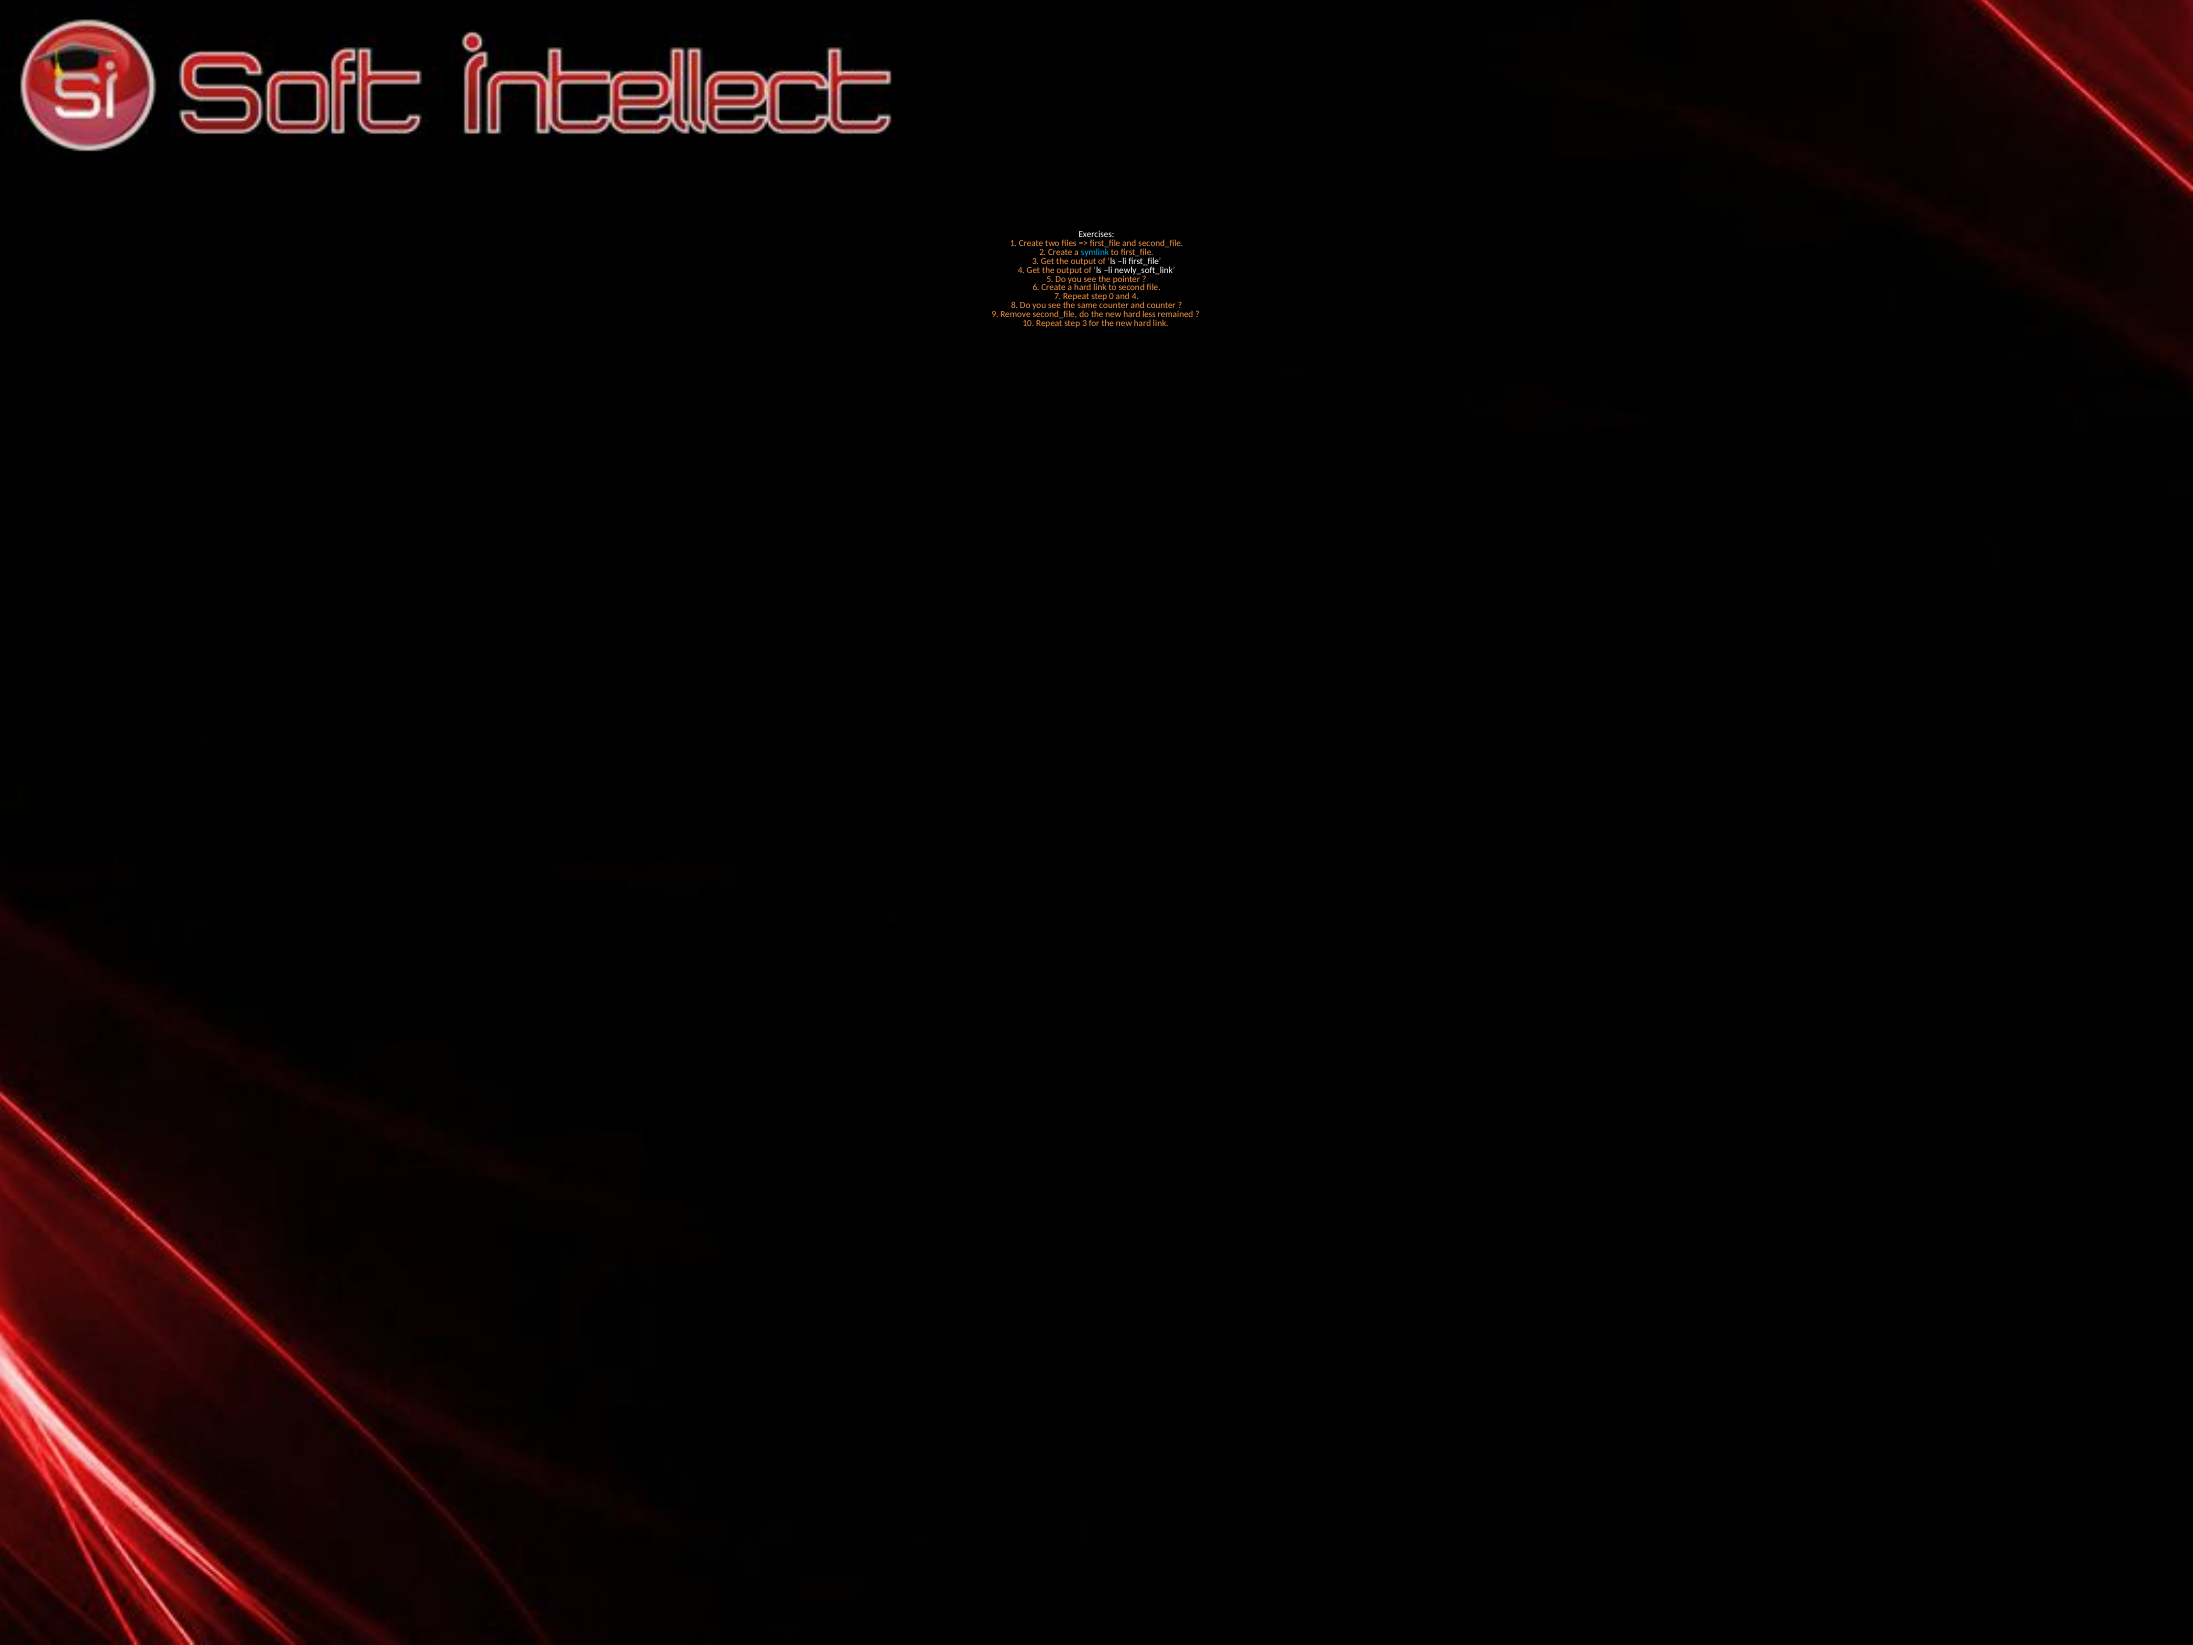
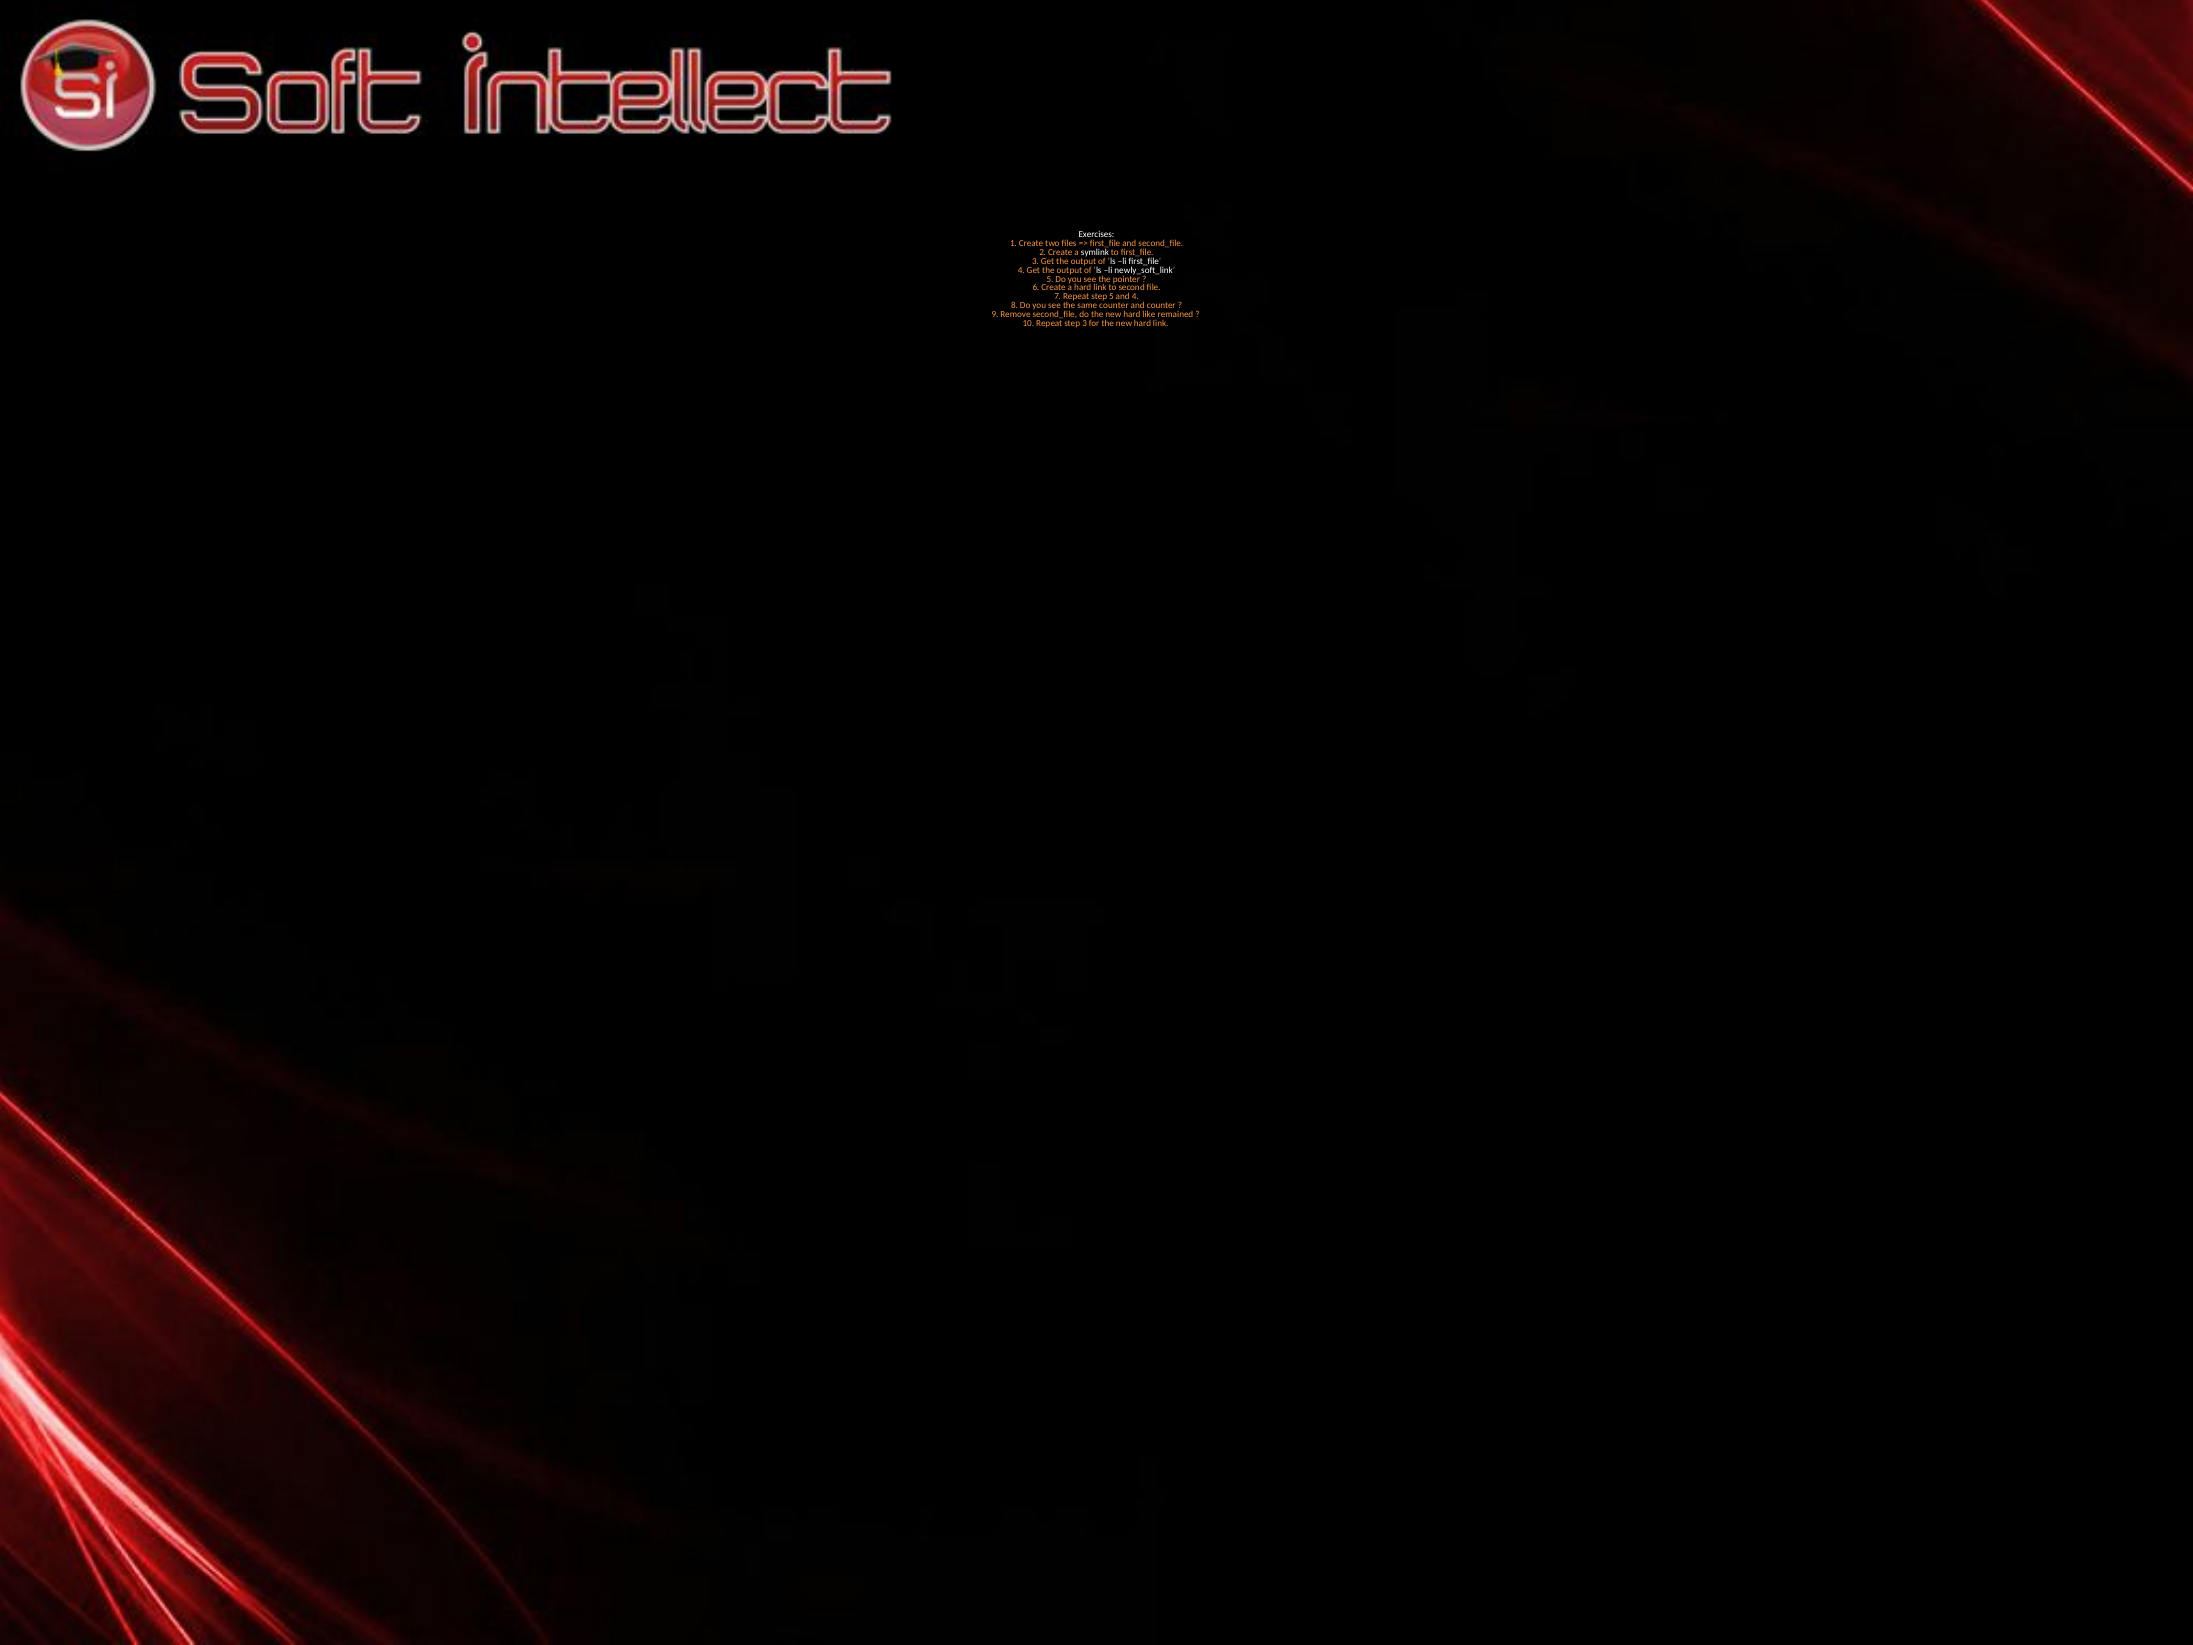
symlink colour: light blue -> white (1095, 253)
step 0: 0 -> 5 (1111, 297)
less: less -> like (1149, 314)
